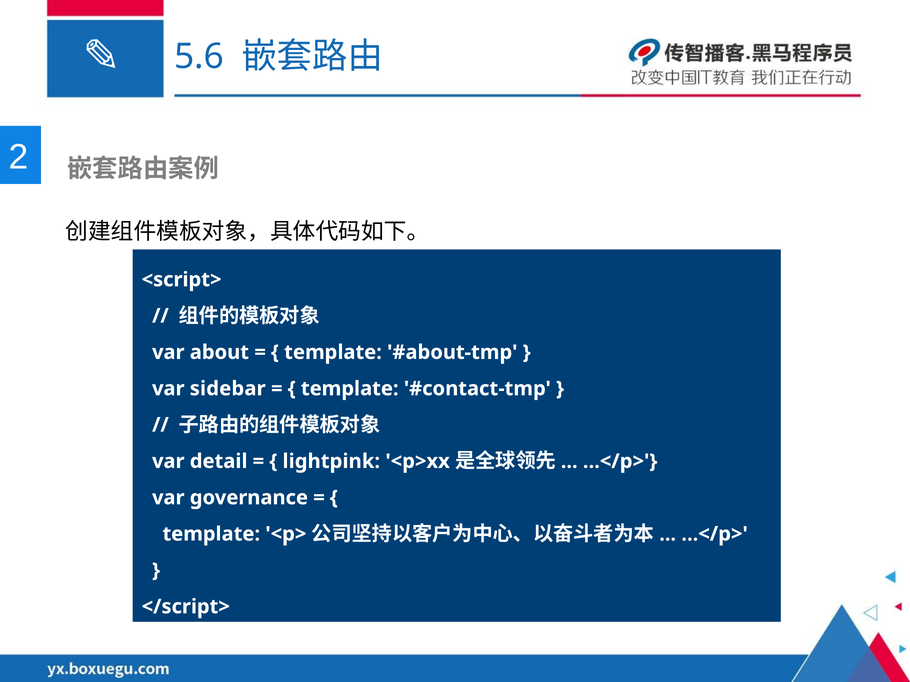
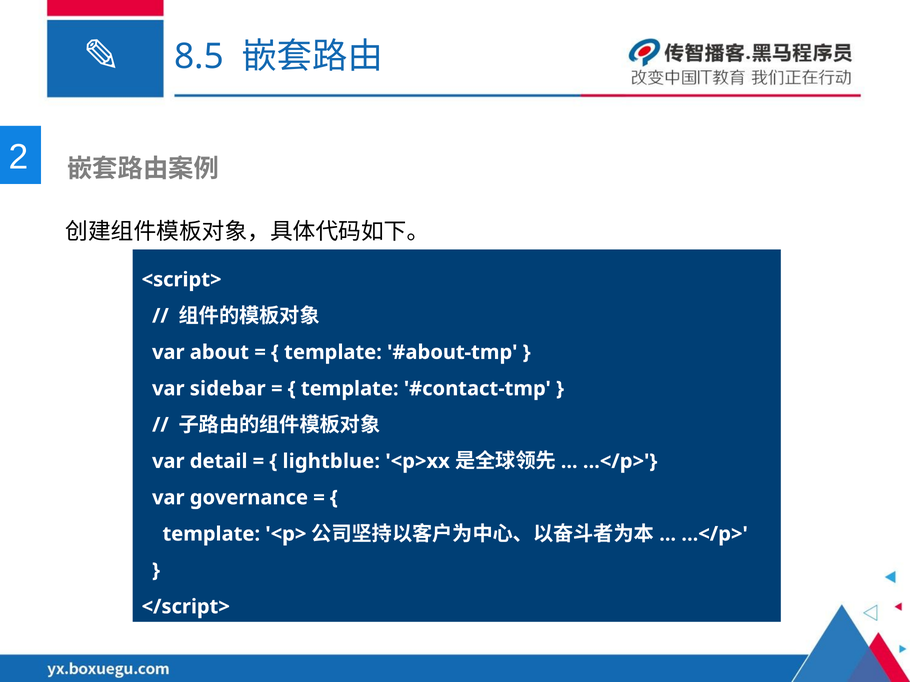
5.6: 5.6 -> 8.5 (199, 56)
lightpink: lightpink -> lightblue (331, 462)
